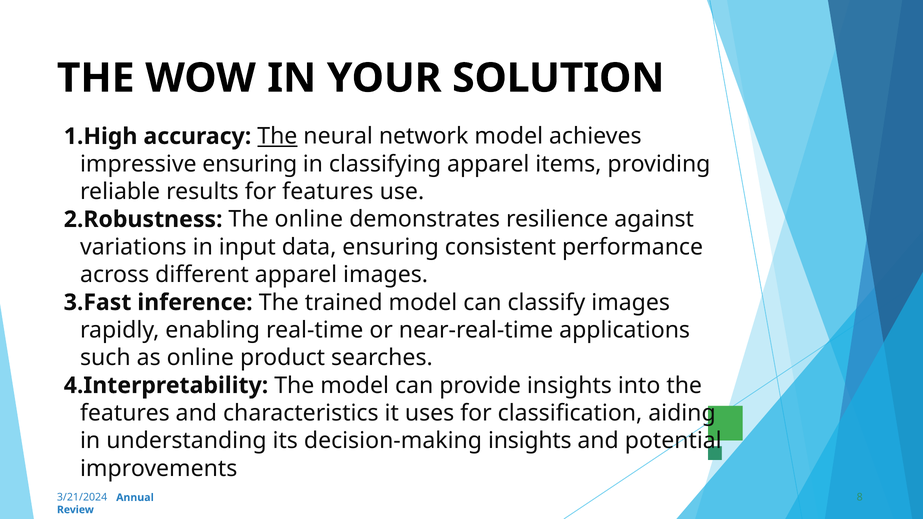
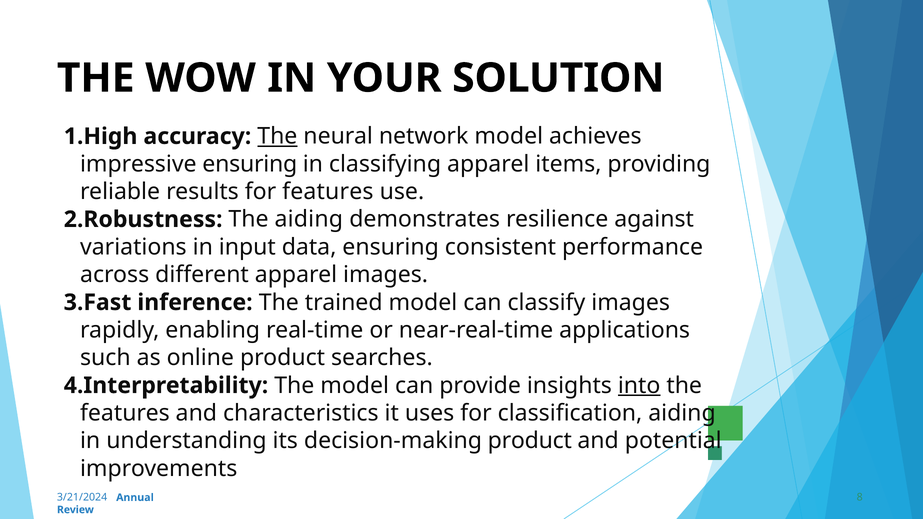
The online: online -> aiding (309, 219)
into underline: none -> present (639, 386)
decision-making insights: insights -> product (530, 441)
